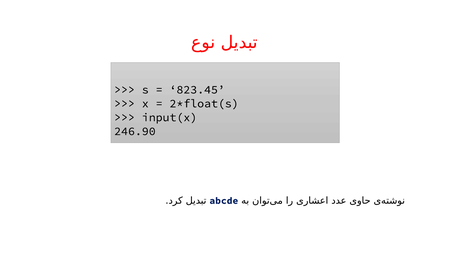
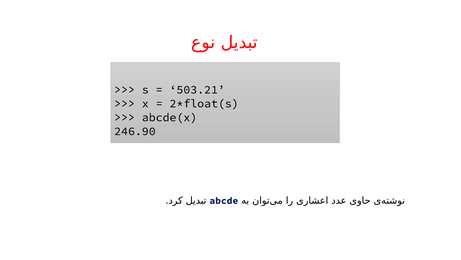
823.45: 823.45 -> 503.21 (197, 89)
input(x: input(x -> abcde(x (170, 117)
